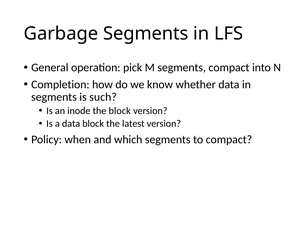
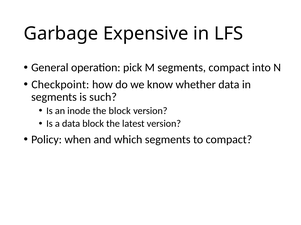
Garbage Segments: Segments -> Expensive (146, 34)
Completion: Completion -> Checkpoint (60, 85)
